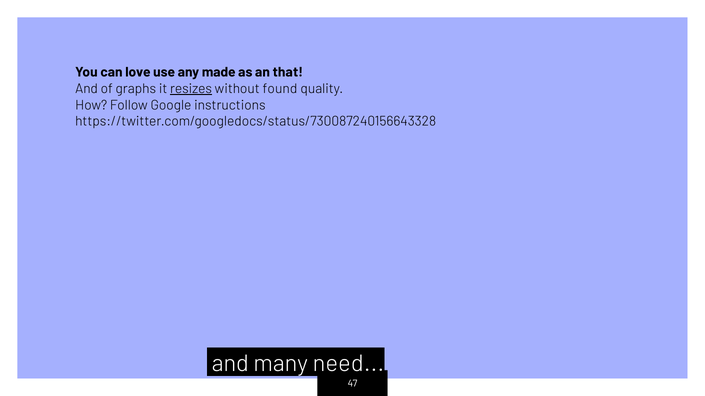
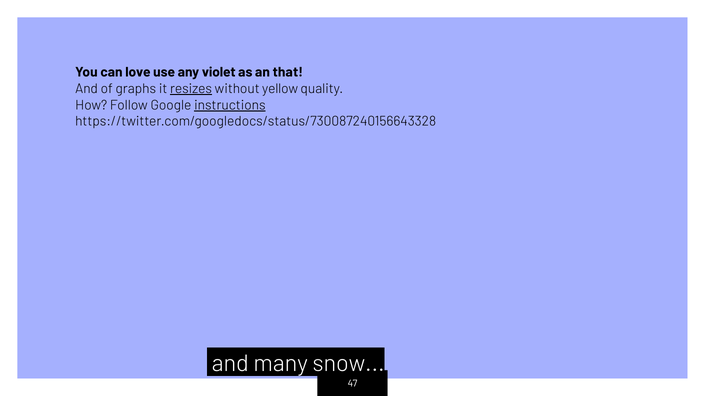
made: made -> violet (219, 72)
found: found -> yellow (280, 89)
instructions underline: none -> present (230, 105)
need: need -> snow (349, 364)
